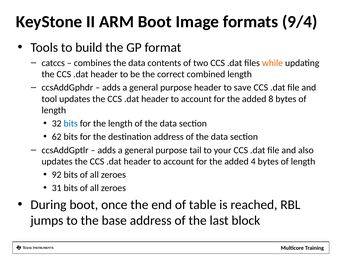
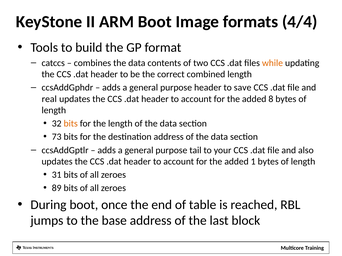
9/4: 9/4 -> 4/4 (300, 22)
tool: tool -> real (49, 99)
bits colour: blue -> orange (71, 124)
62: 62 -> 73 (57, 137)
4: 4 -> 1 (253, 162)
92: 92 -> 31 (57, 175)
31: 31 -> 89 (57, 188)
